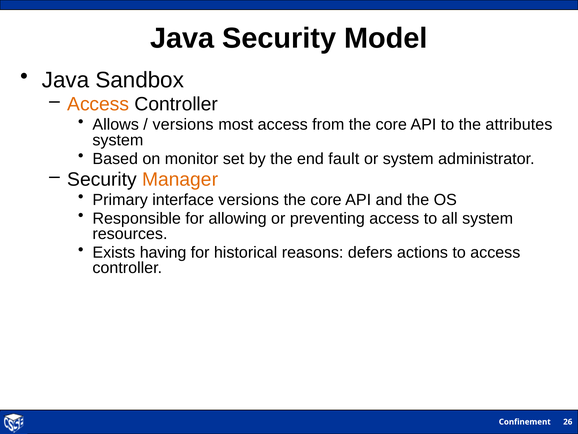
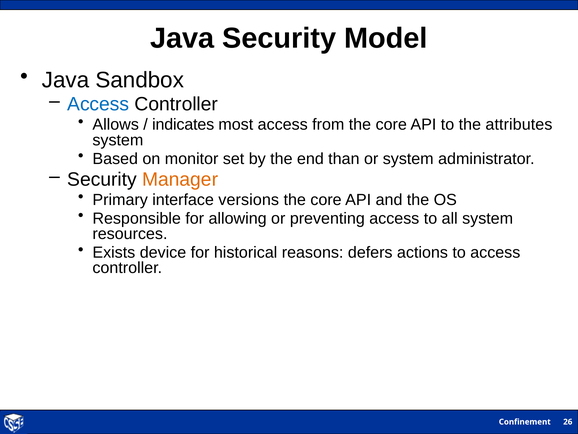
Access colour: orange -> blue (98, 104)
versions: versions -> indicates (183, 124)
fault: fault -> than (344, 159)
having: having -> device (163, 252)
